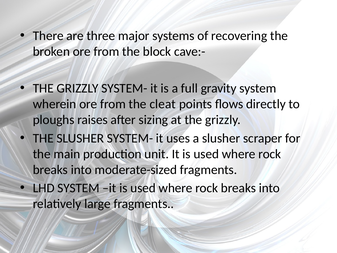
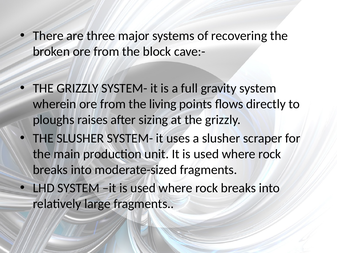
cleat: cleat -> living (163, 104)
